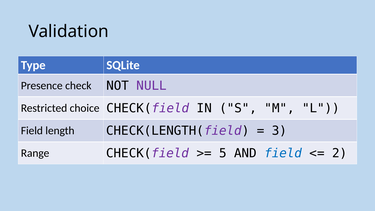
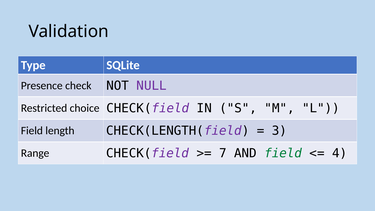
5: 5 -> 7 (223, 153)
field colour: blue -> green (283, 153)
2: 2 -> 4 (340, 153)
